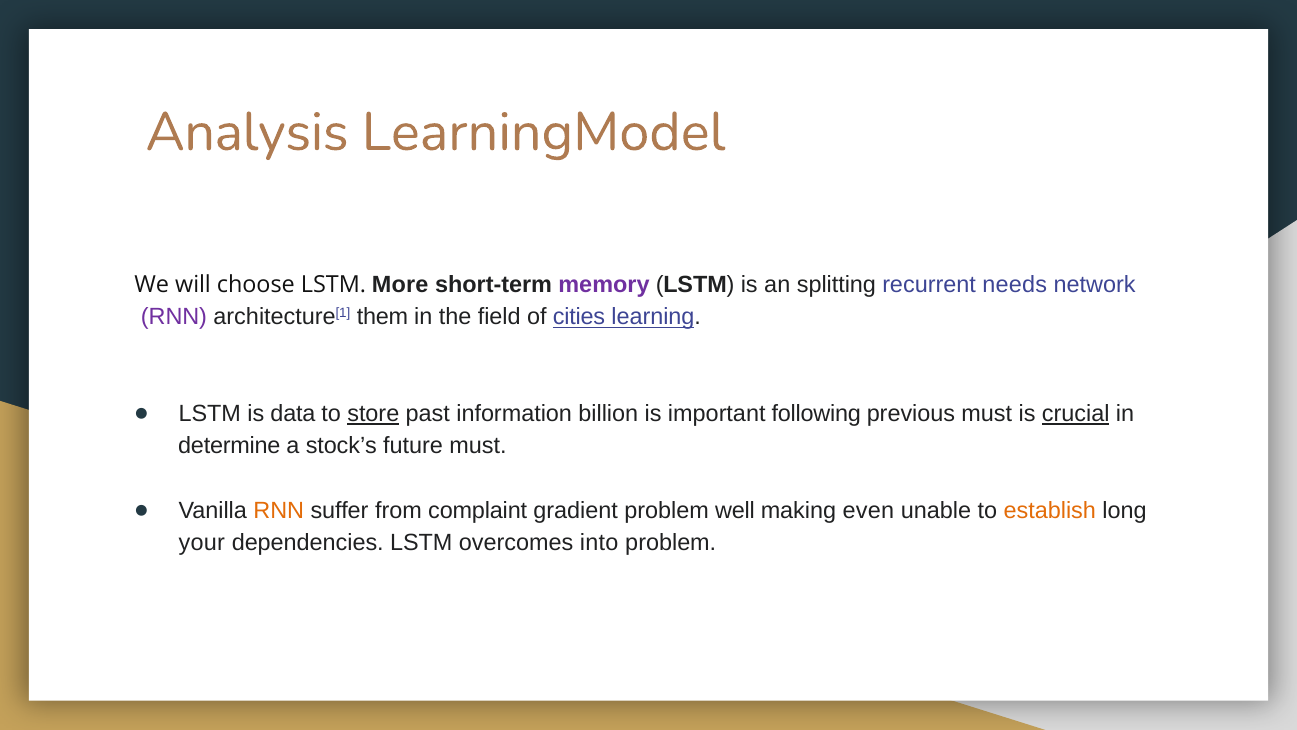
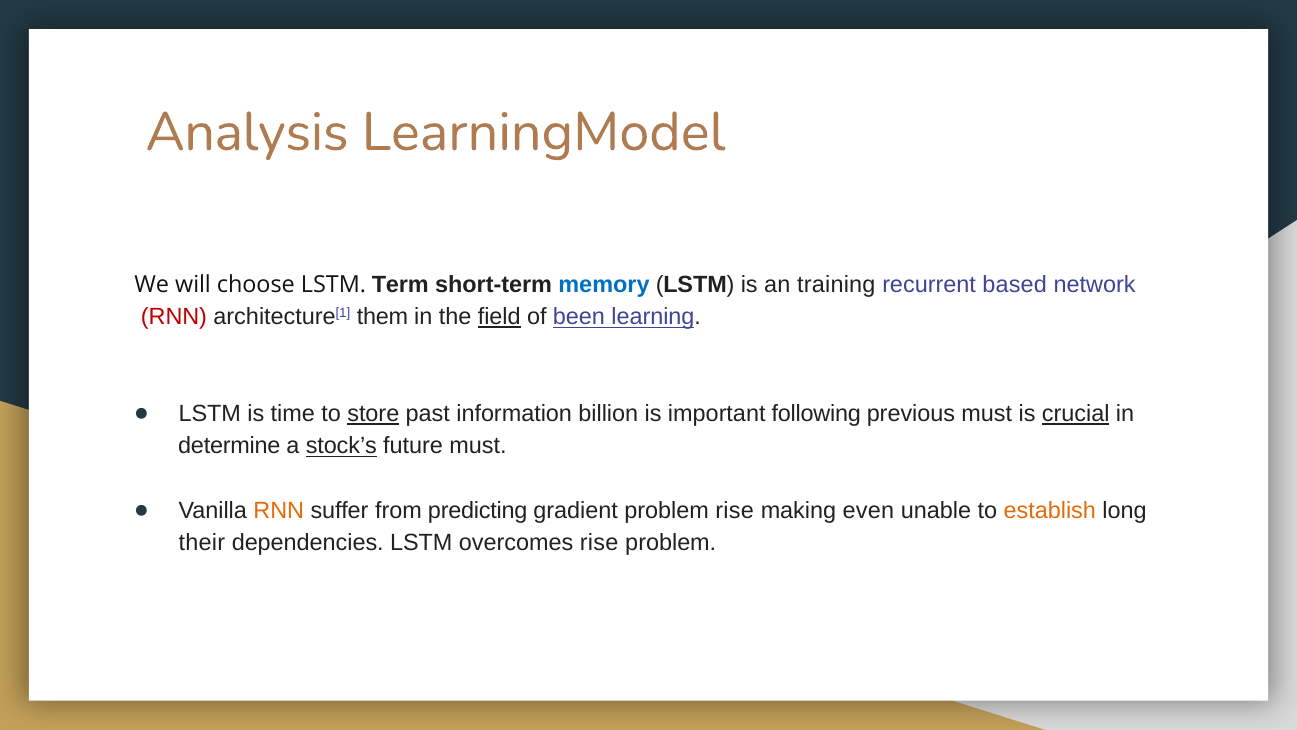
More: More -> Term (400, 284)
memory colour: purple -> blue (604, 284)
splitting: splitting -> training (836, 284)
needs: needs -> based (1015, 284)
RNN colour: purple -> red (174, 317)
field underline: none -> present (499, 317)
cities: cities -> been (579, 317)
data: data -> time (293, 414)
stock’s underline: none -> present (341, 446)
complaint: complaint -> predicting (478, 511)
problem well: well -> rise (735, 511)
your: your -> their (202, 543)
overcomes into: into -> rise (599, 543)
